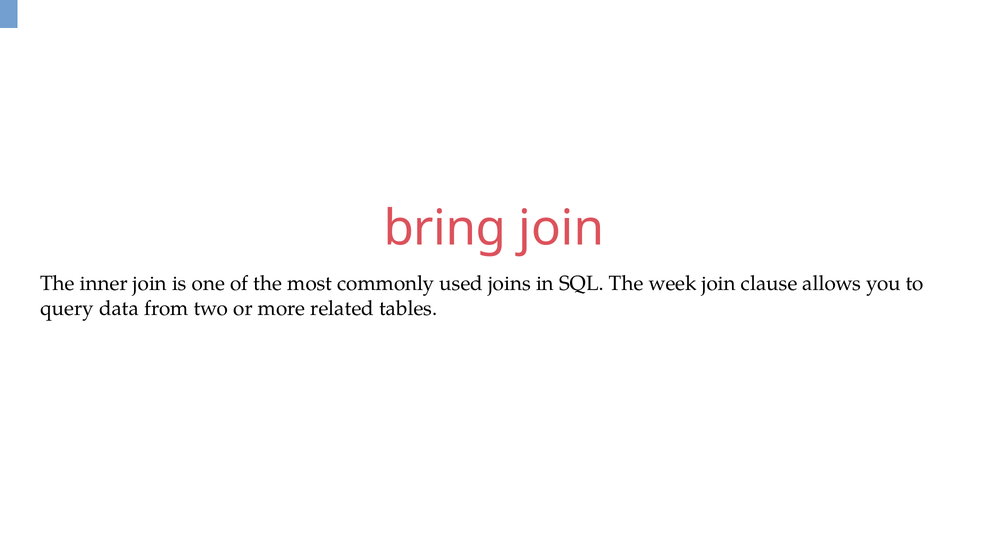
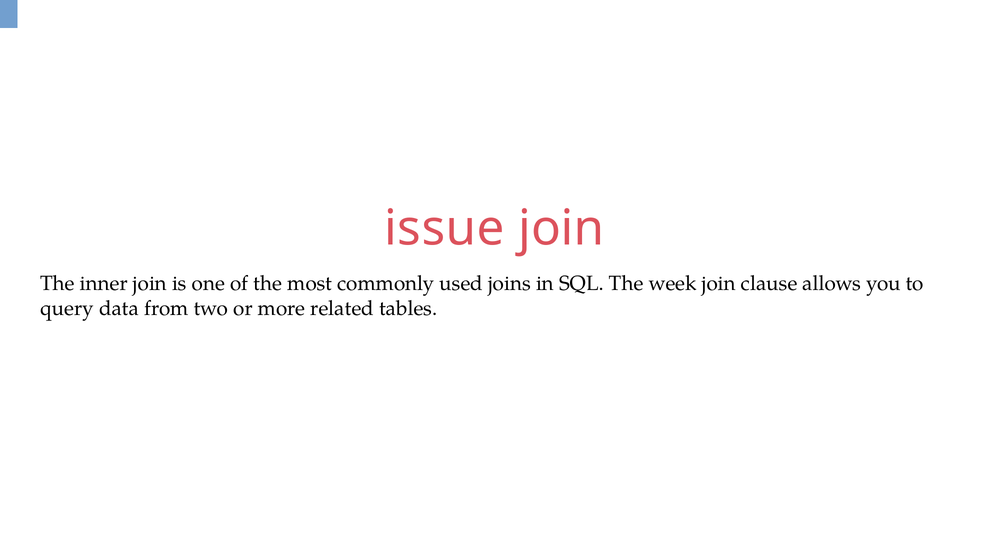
bring: bring -> issue (444, 228)
